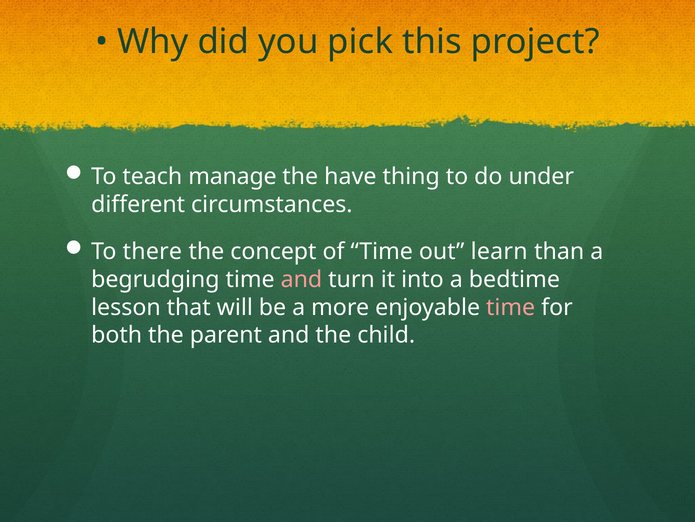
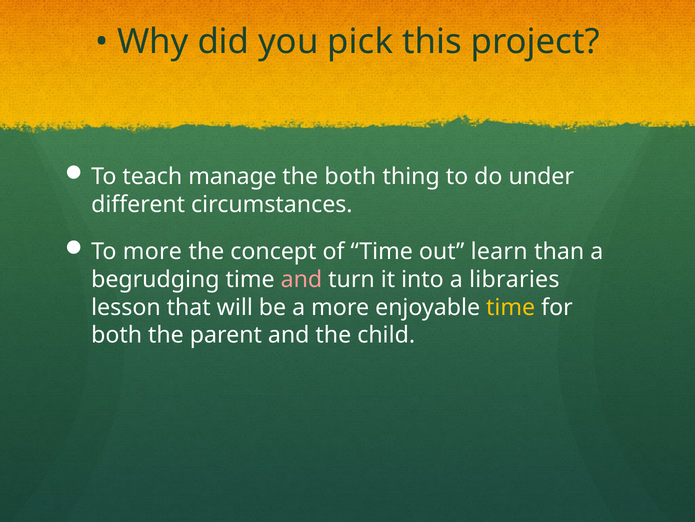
the have: have -> both (350, 176)
To there: there -> more (152, 251)
bedtime: bedtime -> libraries (514, 279)
time colour: pink -> yellow (511, 307)
